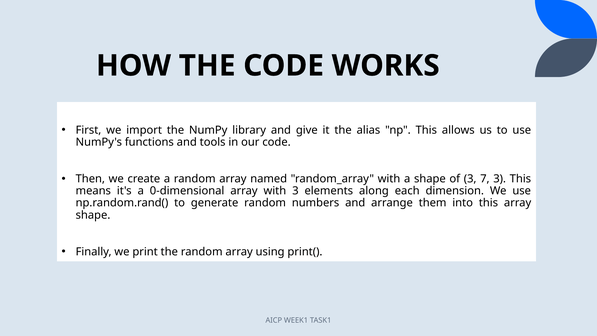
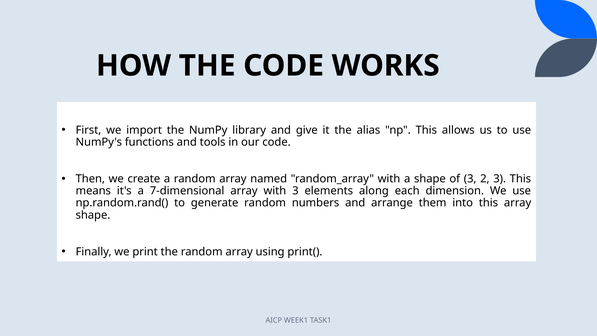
7: 7 -> 2 (485, 179)
0-dimensional: 0-dimensional -> 7-dimensional (187, 191)
